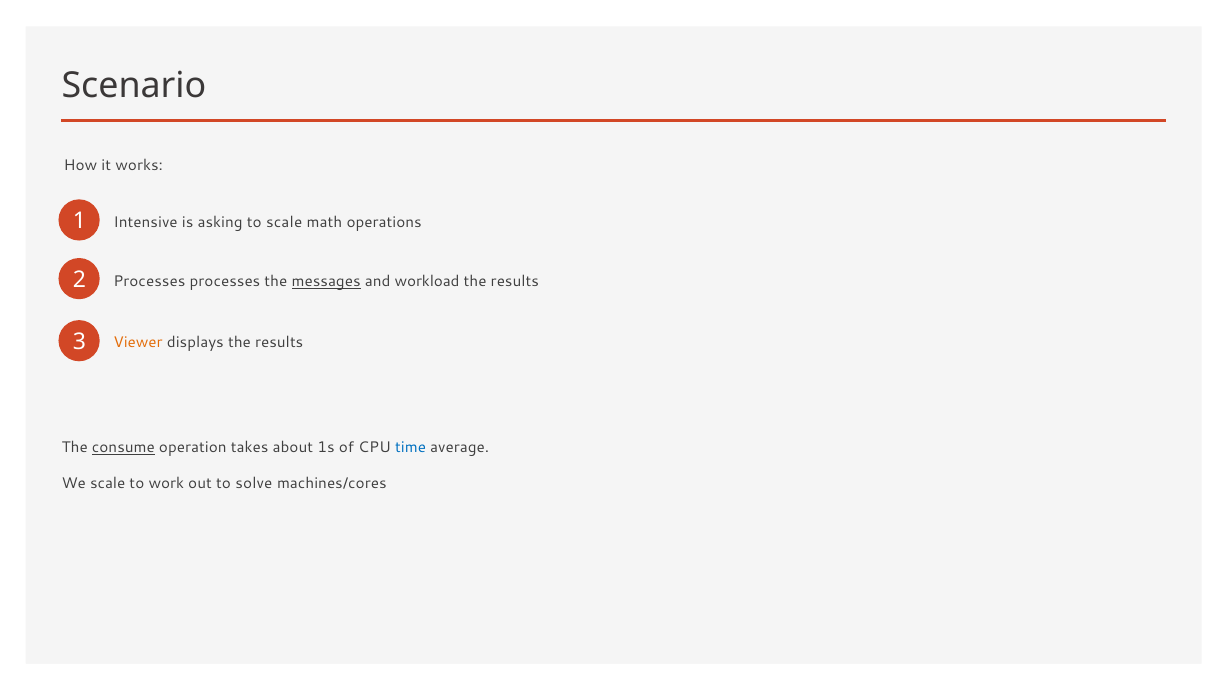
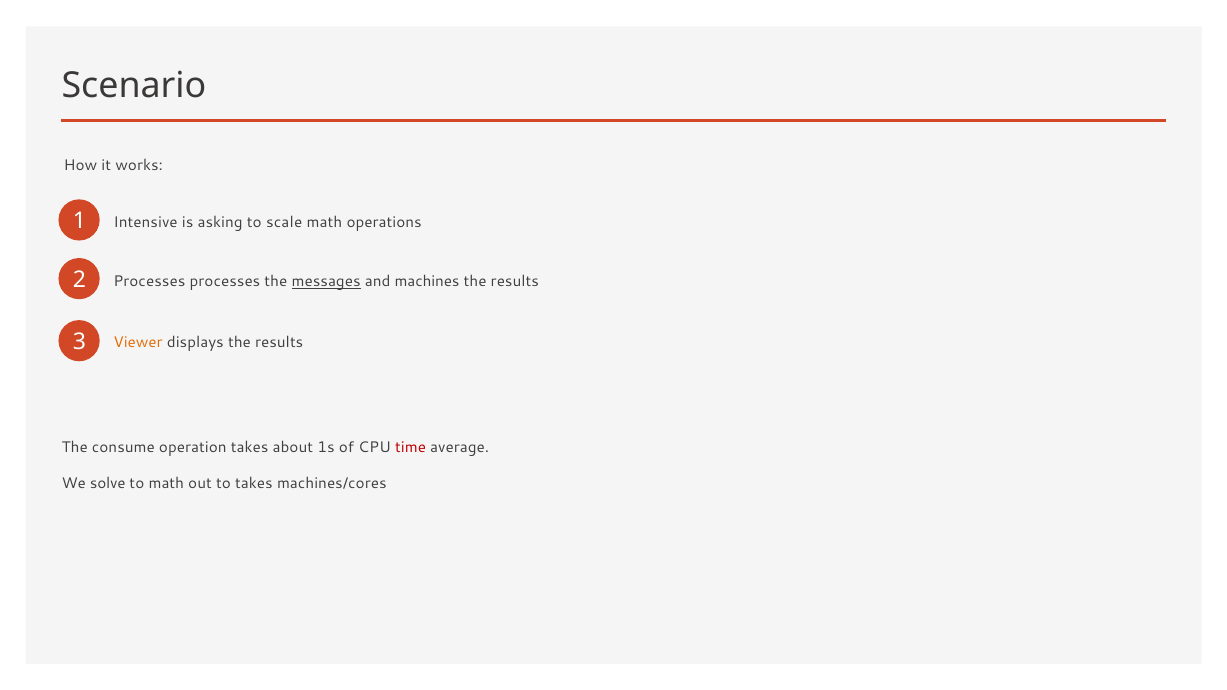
workload: workload -> machines (427, 282)
consume underline: present -> none (123, 448)
time colour: blue -> red (411, 448)
We scale: scale -> solve (108, 484)
to work: work -> math (166, 484)
to solve: solve -> takes (254, 484)
